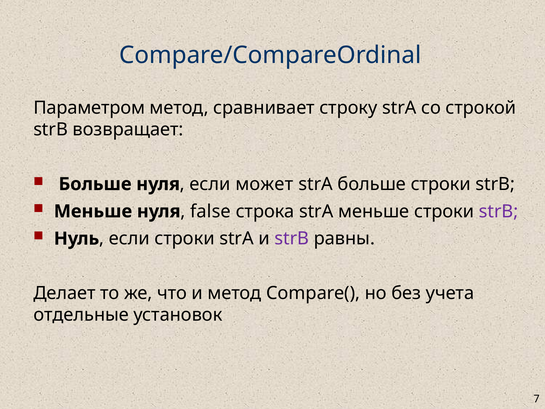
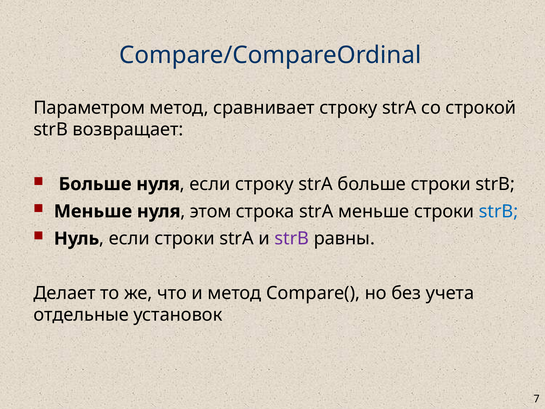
если может: может -> строку (264, 184)
false: false -> этом (211, 211)
strB colour: purple -> blue (499, 211)
